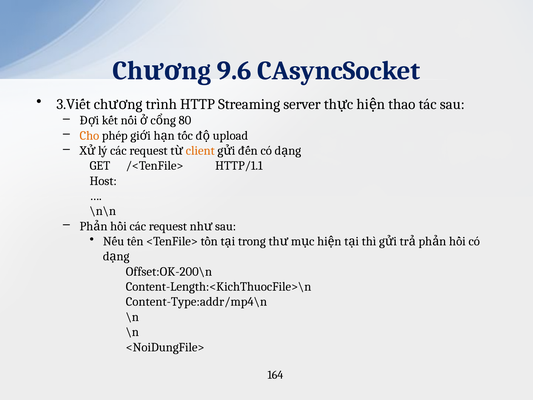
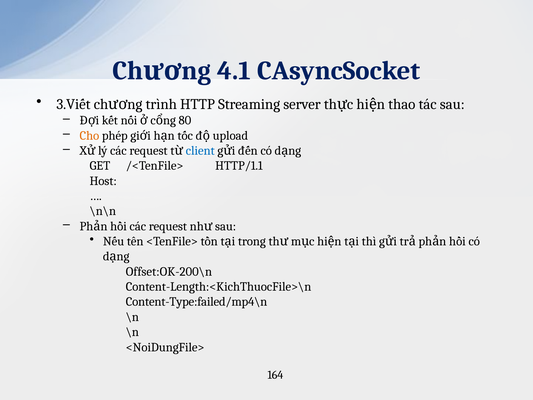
9.6: 9.6 -> 4.1 (234, 71)
client colour: orange -> blue (200, 151)
Content-Type:addr/mp4\n: Content-Type:addr/mp4\n -> Content-Type:failed/mp4\n (197, 302)
